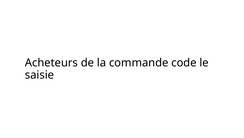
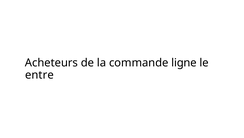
code: code -> ligne (184, 63)
saisie: saisie -> entre (39, 75)
